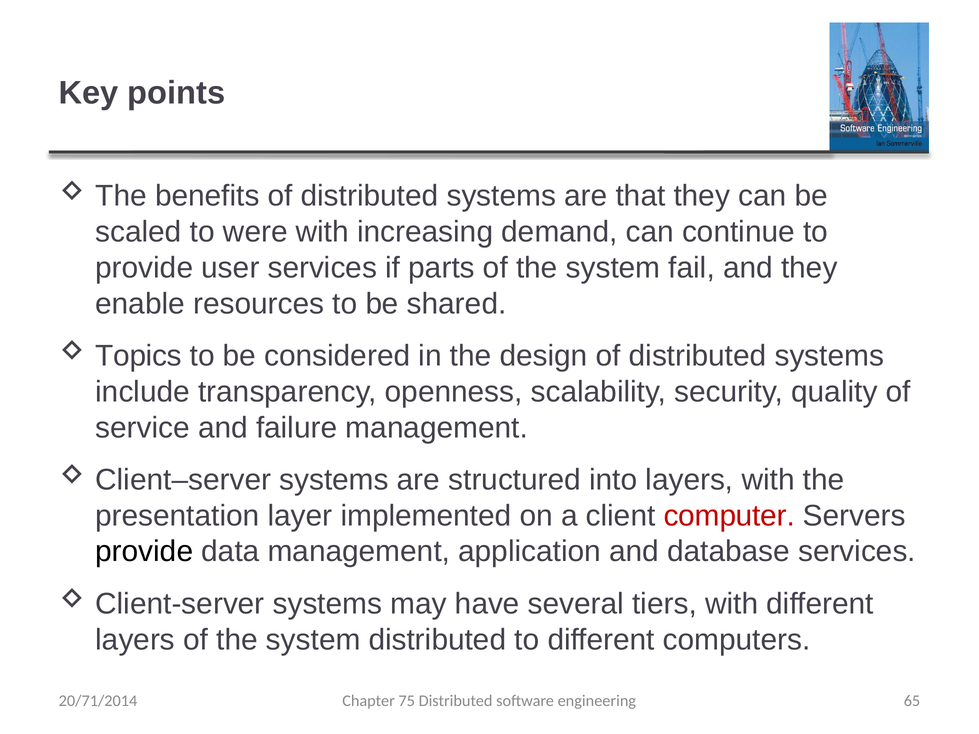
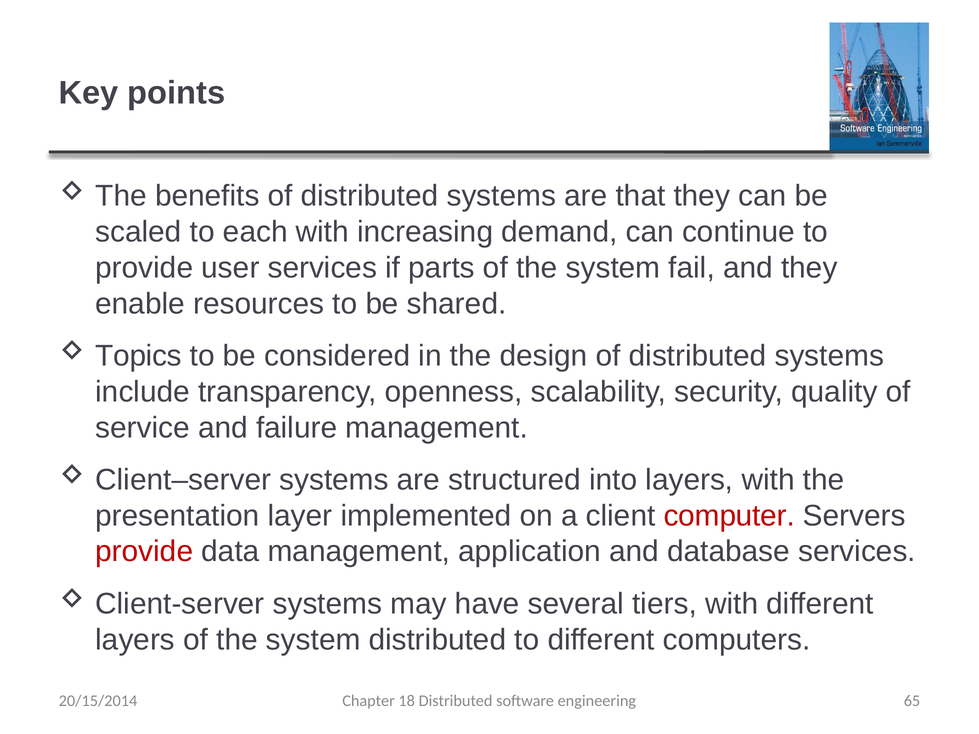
were: were -> each (255, 232)
provide colour: black -> red (144, 552)
75: 75 -> 18 (407, 701)
20/71/2014: 20/71/2014 -> 20/15/2014 (98, 701)
